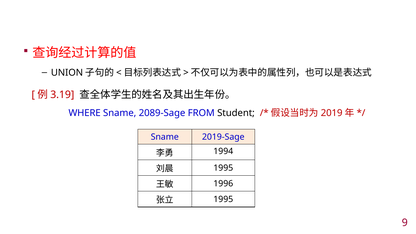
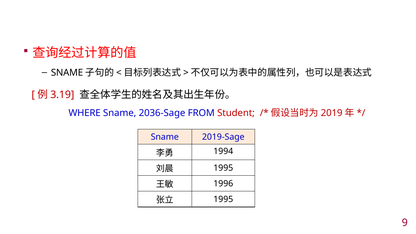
UNION: UNION -> SNAME (67, 73)
2089-Sage: 2089-Sage -> 2036-Sage (162, 113)
Student colour: black -> red (236, 113)
